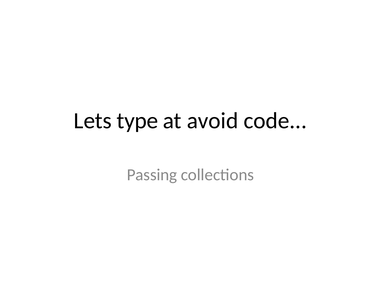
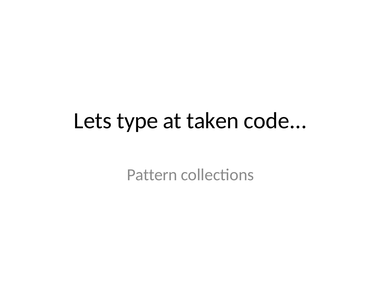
avoid: avoid -> taken (213, 121)
Passing: Passing -> Pattern (152, 175)
